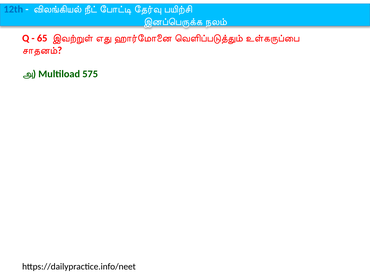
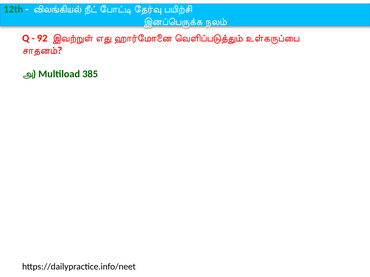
12th colour: blue -> green (13, 9)
65: 65 -> 92 (42, 38)
575: 575 -> 385 (90, 74)
